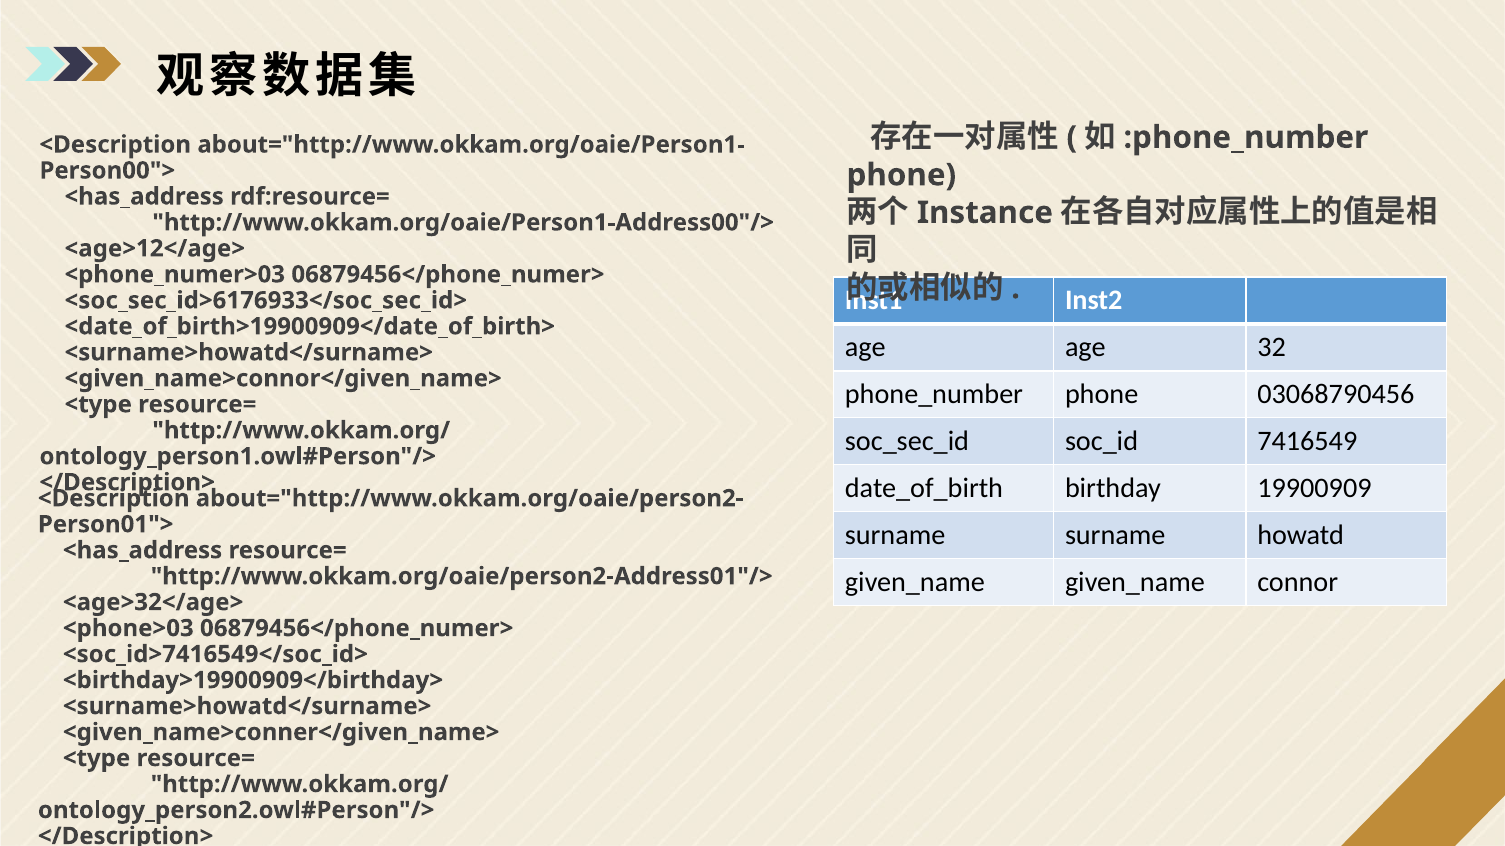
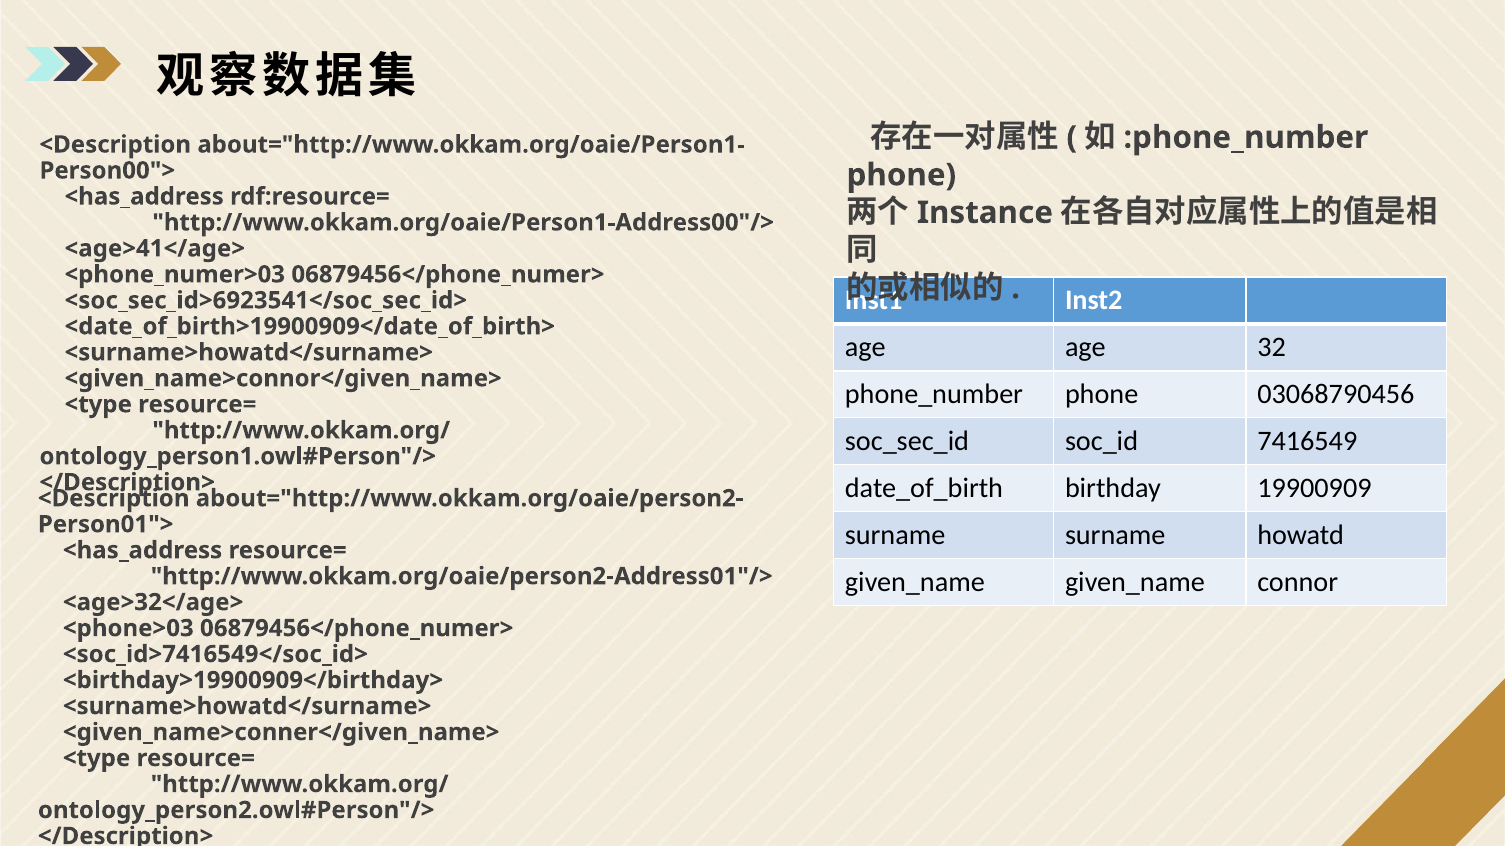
<age>12</age>: <age>12</age> -> <age>41</age> (155, 249)
<soc_sec_id>6176933</soc_sec_id>: <soc_sec_id>6176933</soc_sec_id> -> <soc_sec_id>6923541</soc_sec_id> (266, 301)
